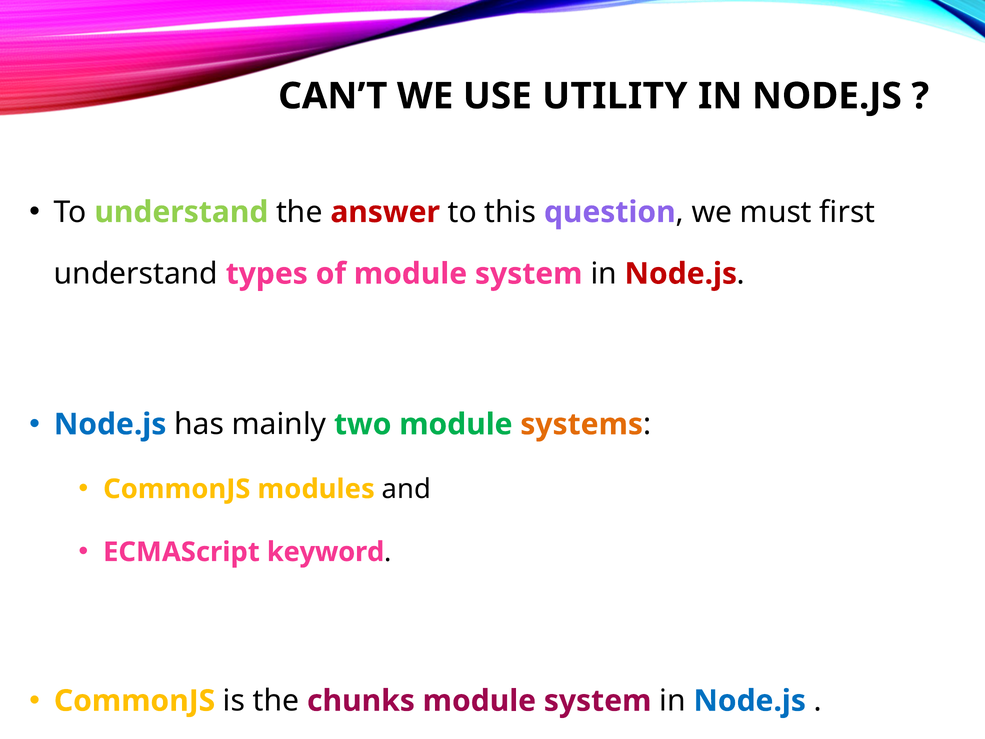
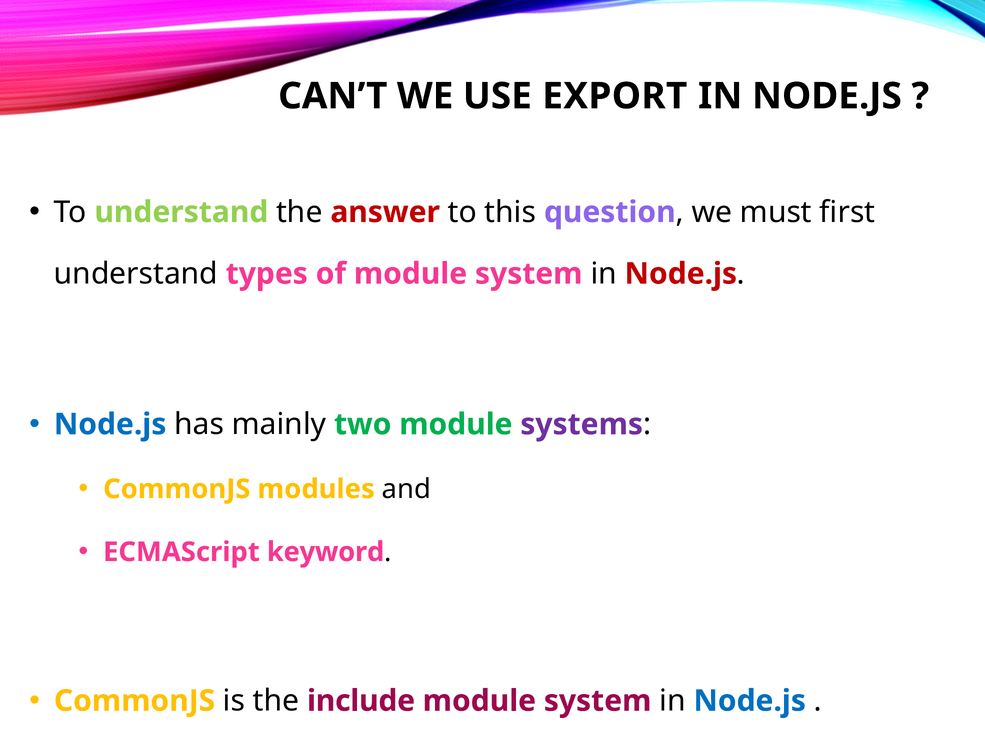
UTILITY: UTILITY -> EXPORT (615, 96)
systems colour: orange -> purple (582, 424)
chunks: chunks -> include (361, 701)
